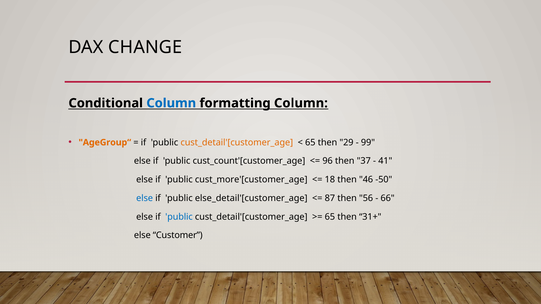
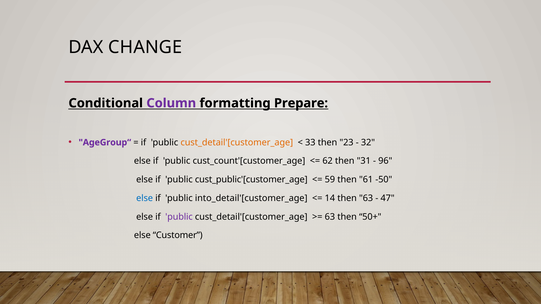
Column colour: blue -> purple (171, 103)
formatting Column: Column -> Prepare (301, 103)
AgeGroup“ colour: orange -> purple (105, 143)
65: 65 -> 33 (310, 143)
29: 29 -> 23 (346, 143)
99: 99 -> 32 (368, 143)
96: 96 -> 62 (328, 161)
37: 37 -> 31 (364, 161)
41: 41 -> 96 (385, 161)
cust_more'[customer_age: cust_more'[customer_age -> cust_public'[customer_age (251, 180)
18: 18 -> 59 (330, 180)
46: 46 -> 61 (366, 180)
else_detail'[customer_age: else_detail'[customer_age -> into_detail'[customer_age (251, 198)
87: 87 -> 14 (330, 198)
then 56: 56 -> 63 (366, 198)
66: 66 -> 47 (388, 198)
public colour: blue -> purple (179, 217)
65: 65 -> 63 (330, 217)
31+: 31+ -> 50+ (370, 217)
